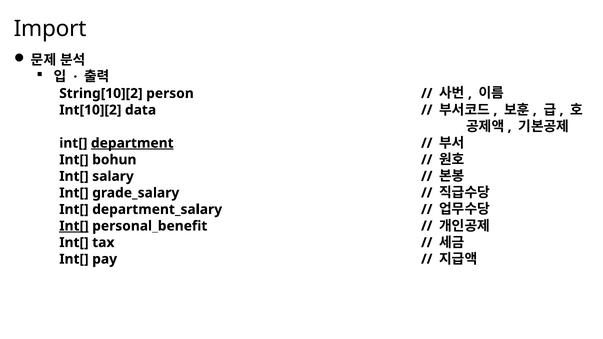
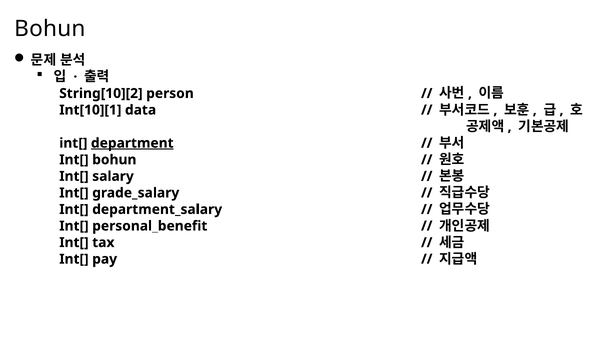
Import: Import -> Bohun (50, 29)
Int[10][2: Int[10][2 -> Int[10][1 (90, 110)
Int[ underline: present -> none (74, 226)
